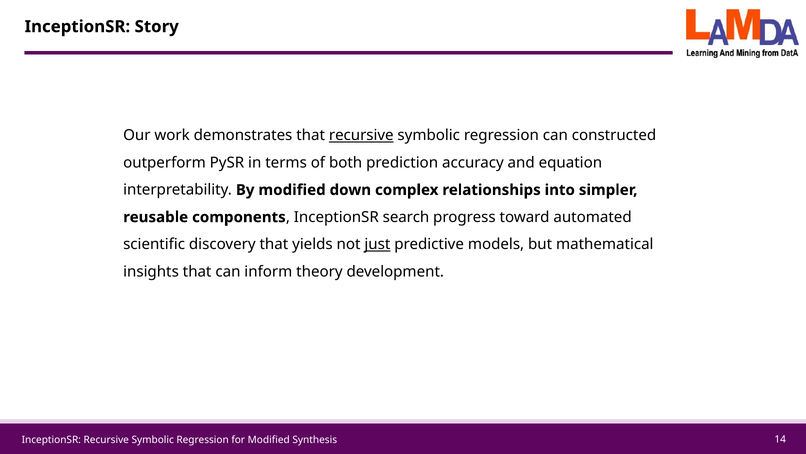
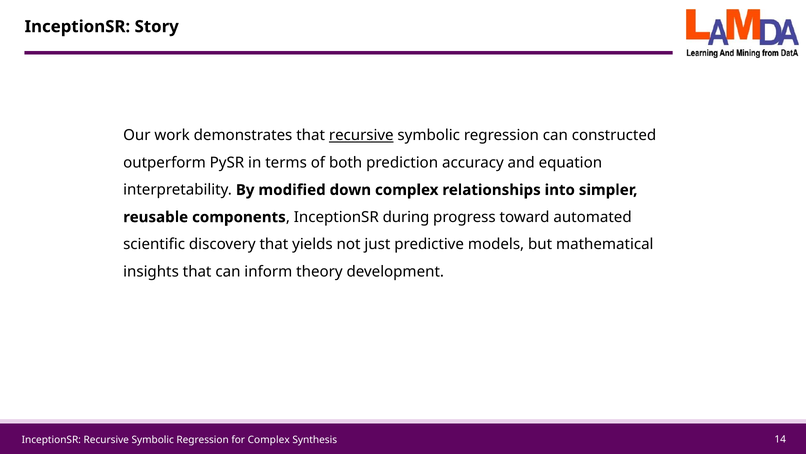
search: search -> during (406, 217)
just underline: present -> none (377, 244)
Modified: Modified -> Complex (269, 439)
